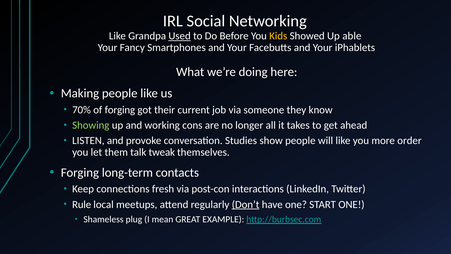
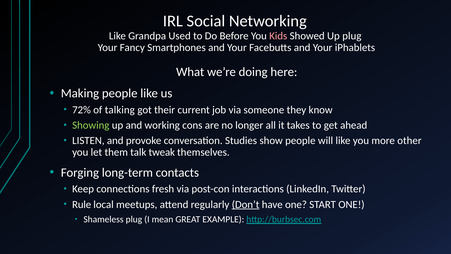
Used underline: present -> none (180, 36)
Kids colour: yellow -> pink (278, 36)
Up able: able -> plug (352, 36)
70%: 70% -> 72% (81, 110)
of forging: forging -> talking (120, 110)
order: order -> other (409, 141)
